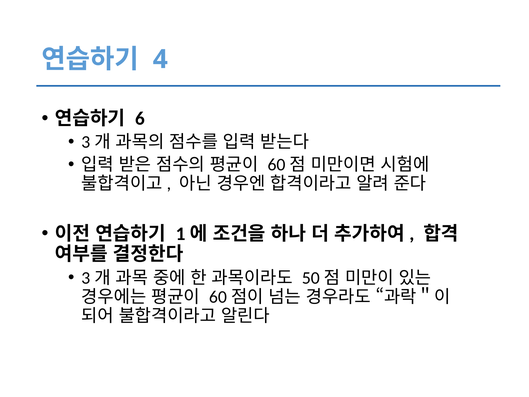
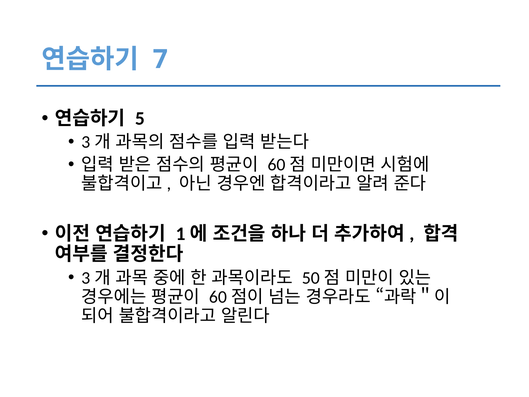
4: 4 -> 7 (160, 59)
6: 6 -> 5 (140, 118)
